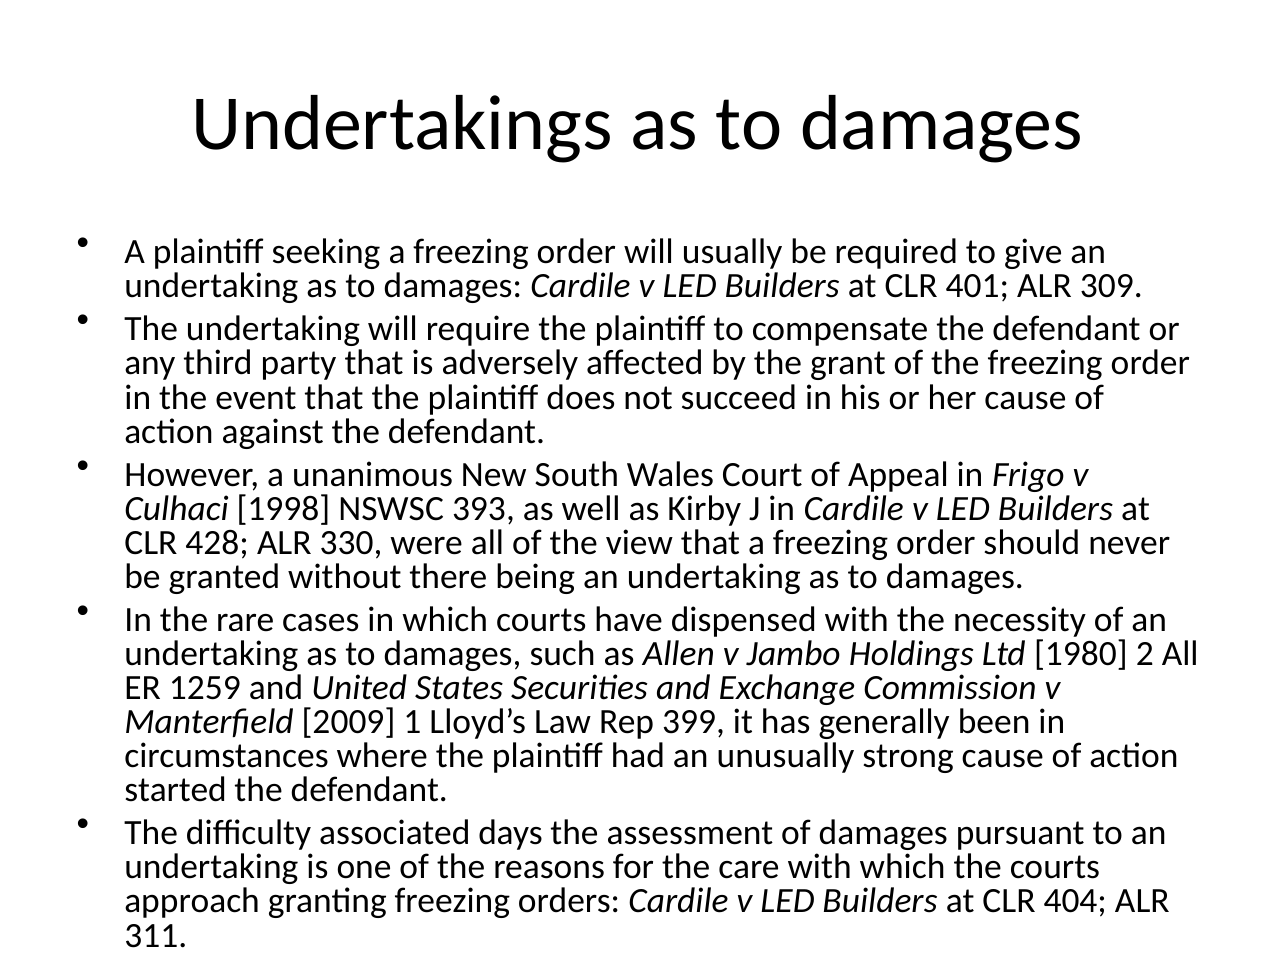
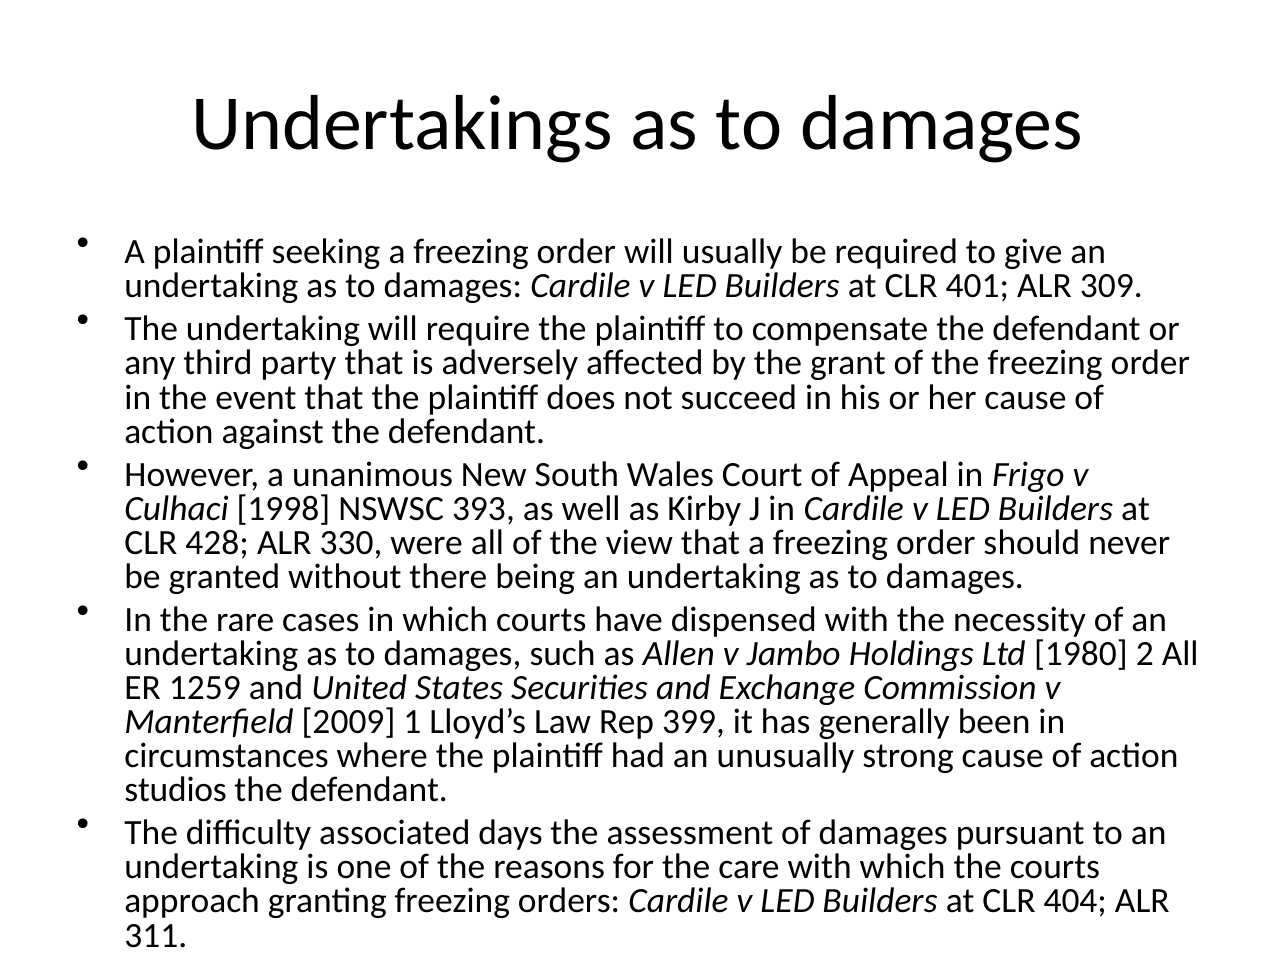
started: started -> studios (176, 790)
